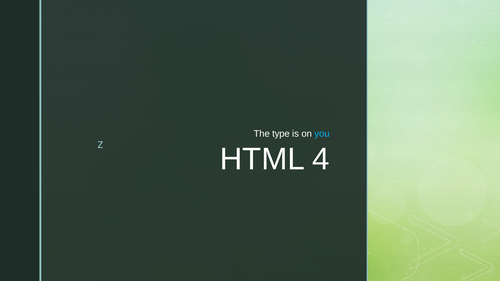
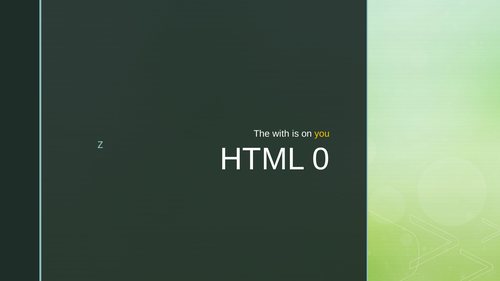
type: type -> with (281, 134)
you colour: light blue -> yellow (322, 134)
4: 4 -> 0 (321, 159)
